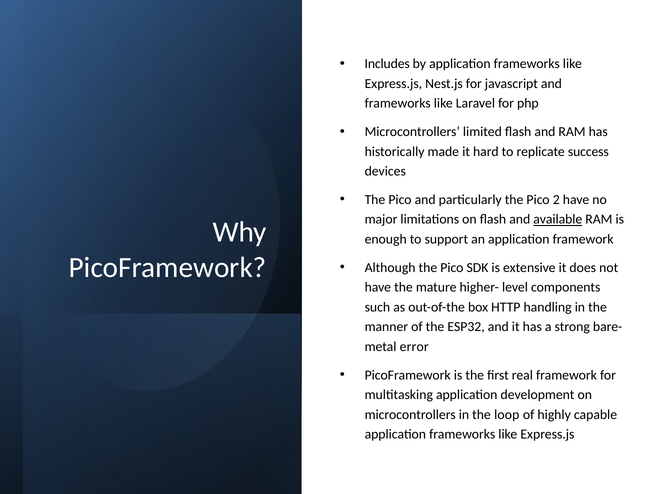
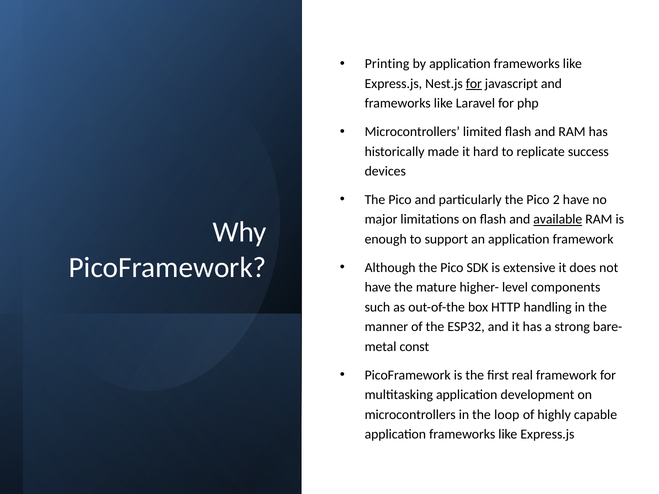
Includes: Includes -> Printing (387, 64)
for underline: none -> present (474, 84)
error: error -> const (414, 347)
